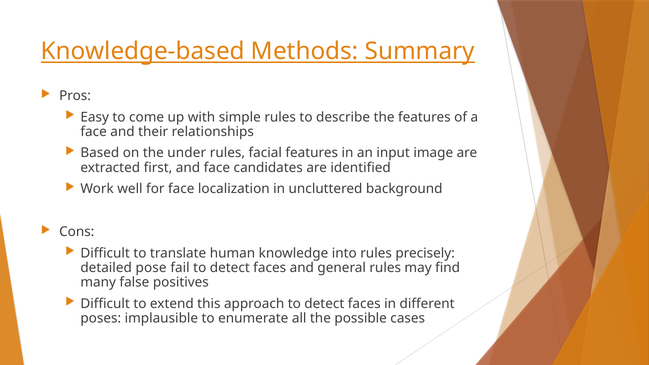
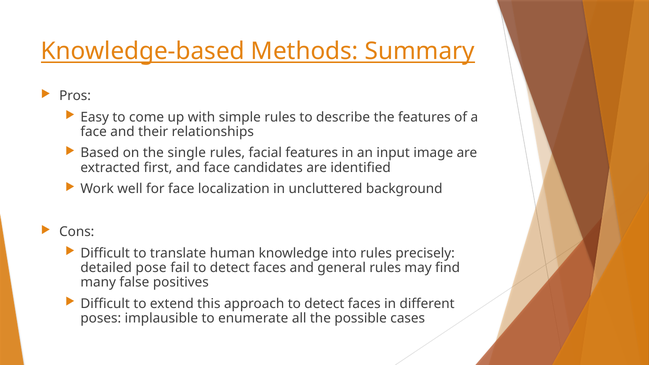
under: under -> single (187, 153)
